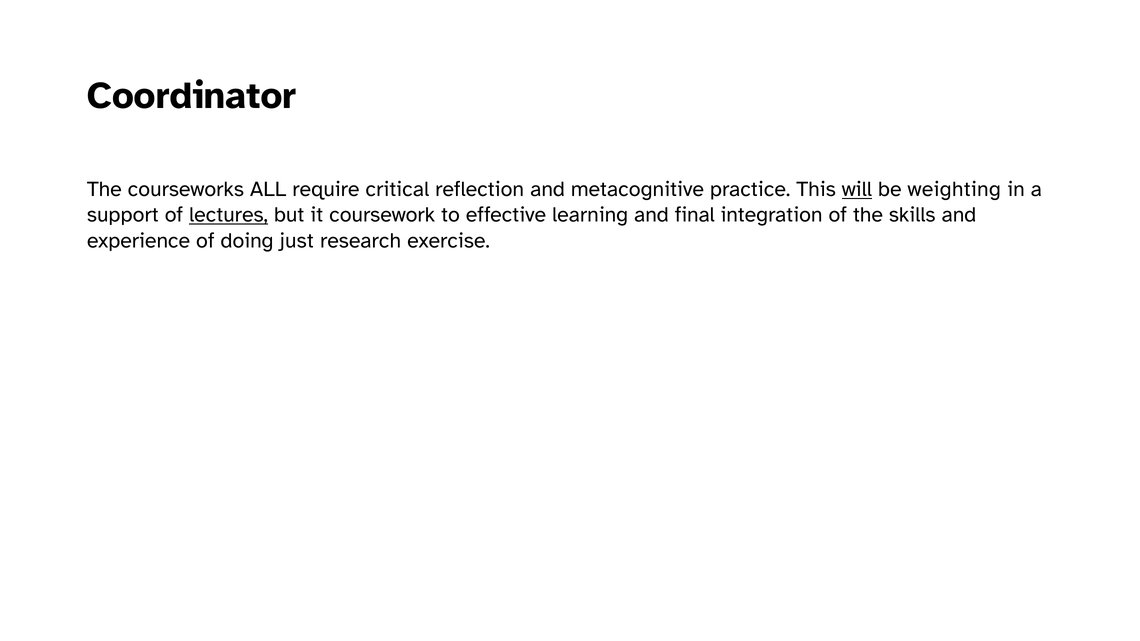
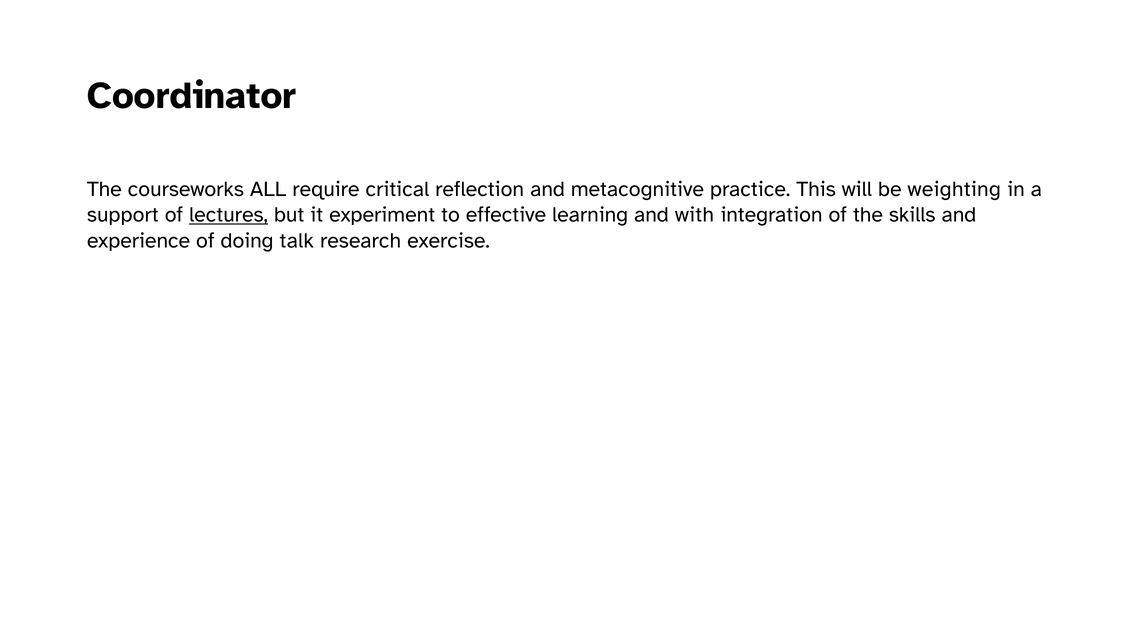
will underline: present -> none (857, 189)
coursework: coursework -> experiment (382, 215)
final: final -> with (695, 215)
just: just -> talk (297, 241)
